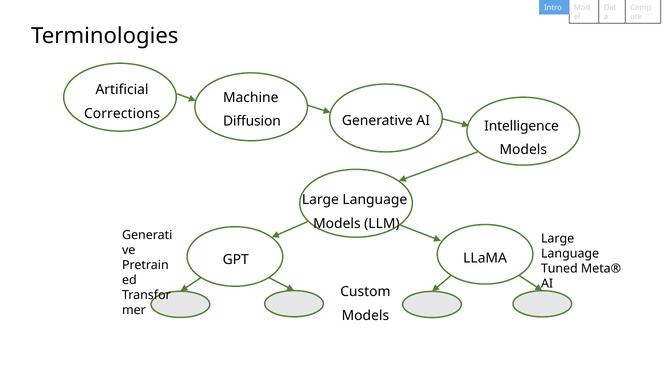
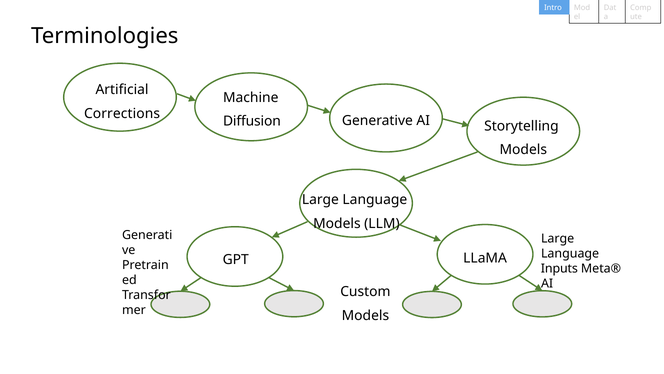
Intelligence: Intelligence -> Storytelling (521, 126)
Tuned: Tuned -> Inputs (559, 268)
